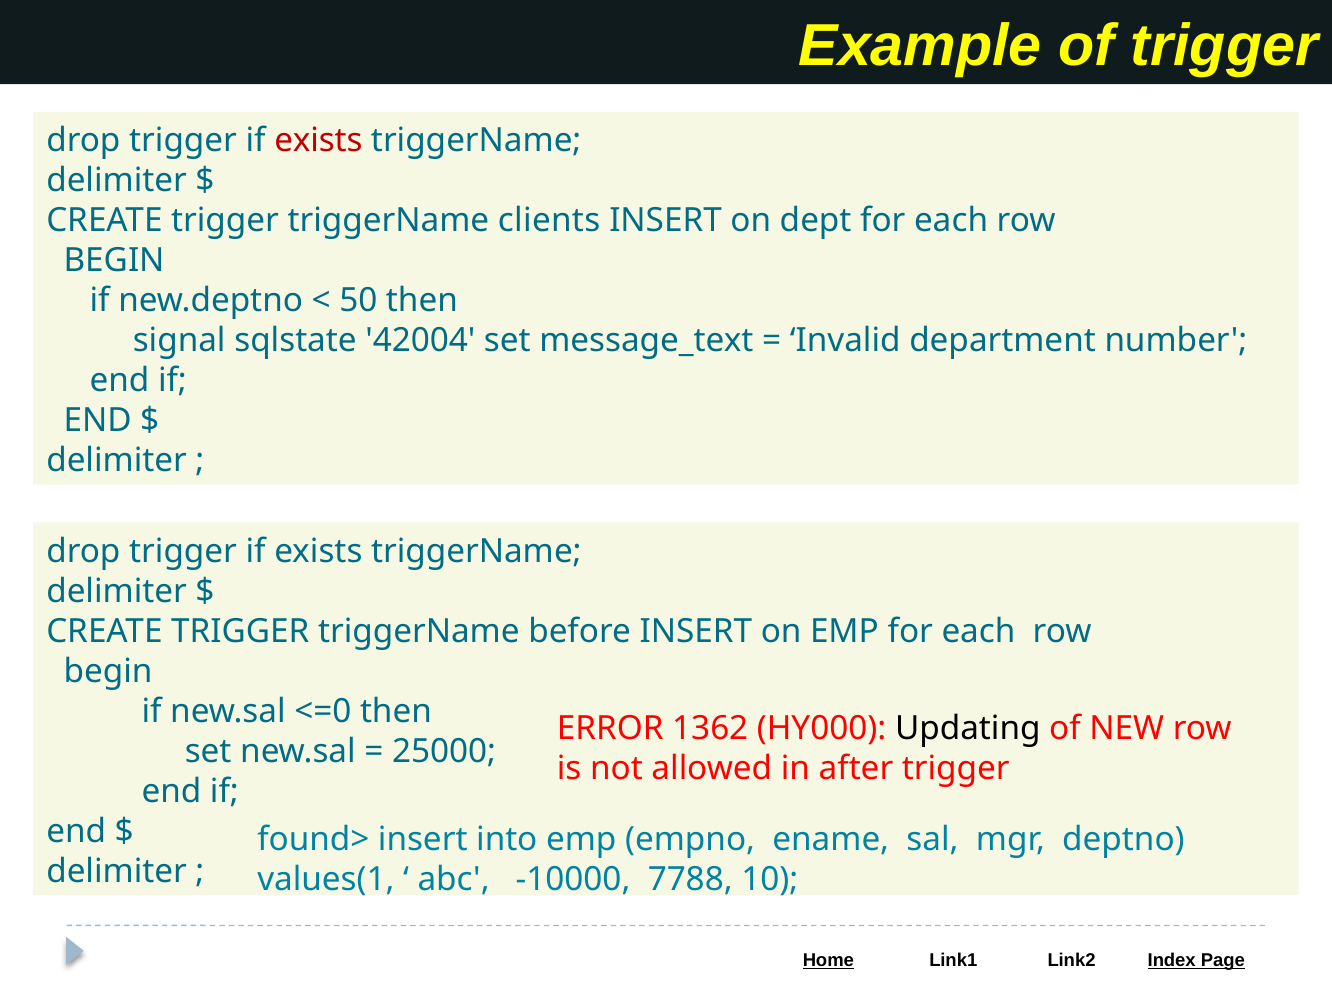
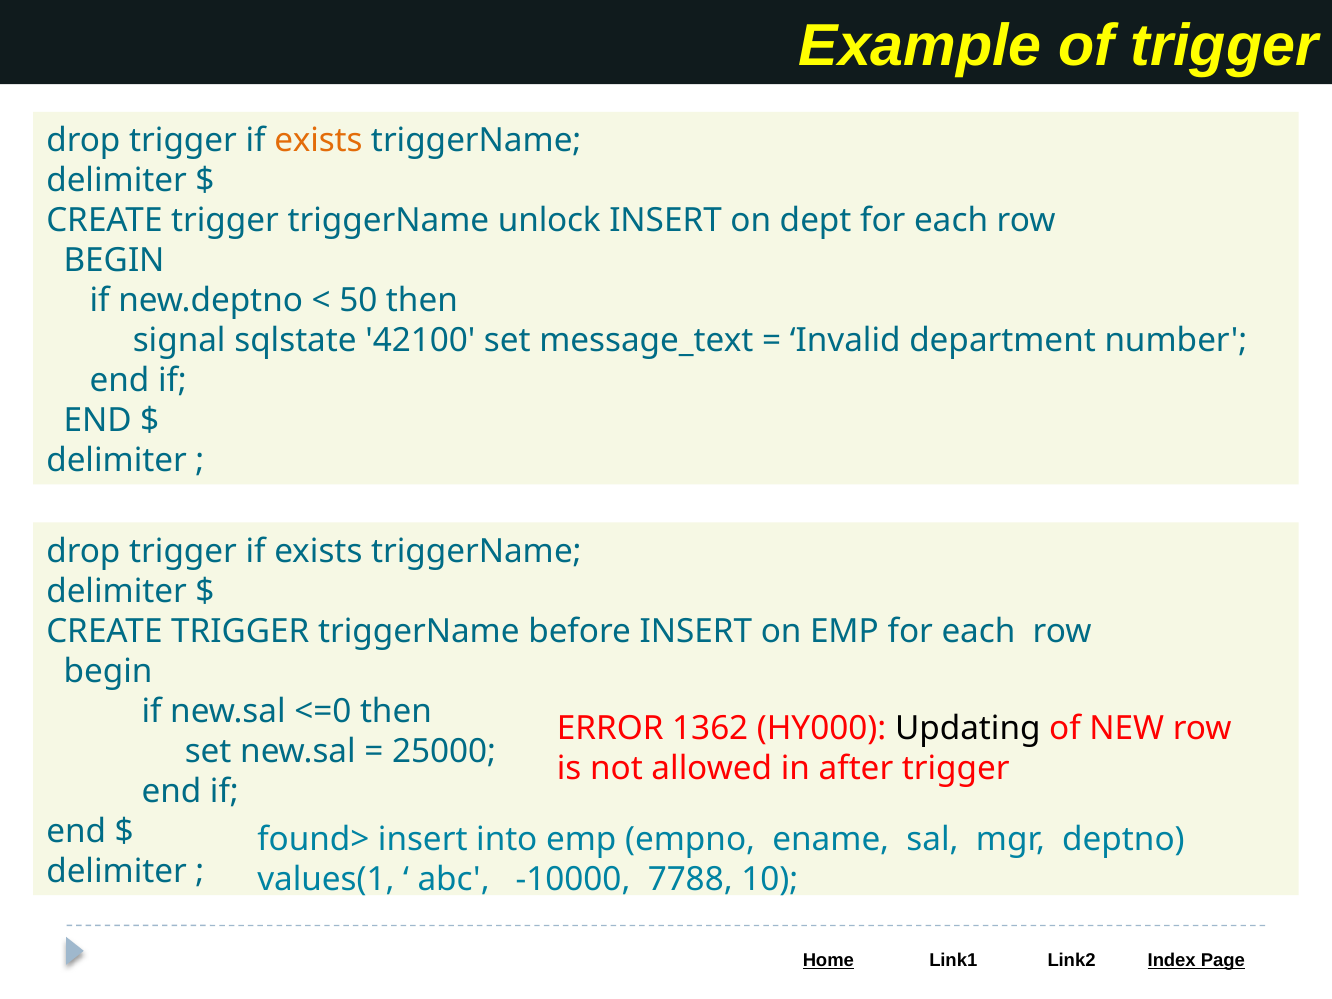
exists colour: red -> orange (318, 141)
clients: clients -> unlock (549, 221)
42004: 42004 -> 42100 (420, 340)
